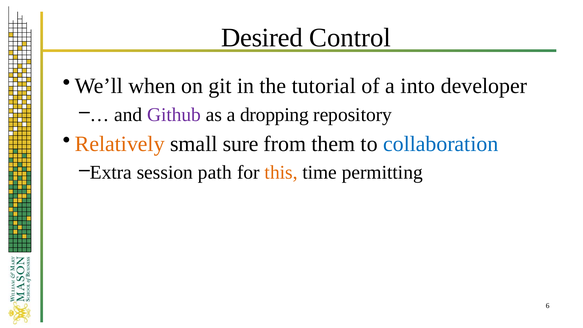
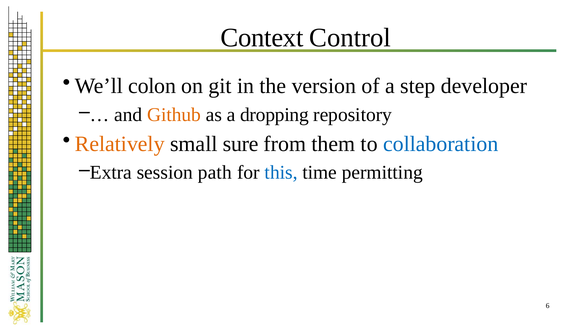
Desired: Desired -> Context (262, 38)
when: when -> colon (152, 86)
tutorial: tutorial -> version (324, 86)
into: into -> step (418, 86)
Github colour: purple -> orange (174, 115)
this colour: orange -> blue (281, 172)
